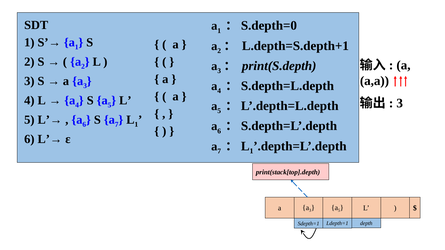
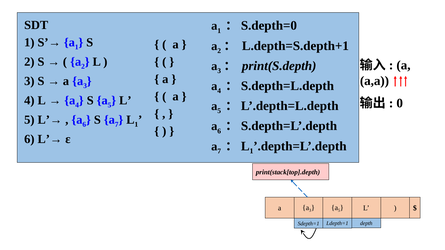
3: 3 -> 0 (400, 103)
